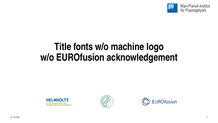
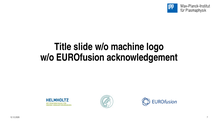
fonts: fonts -> slide (83, 47)
